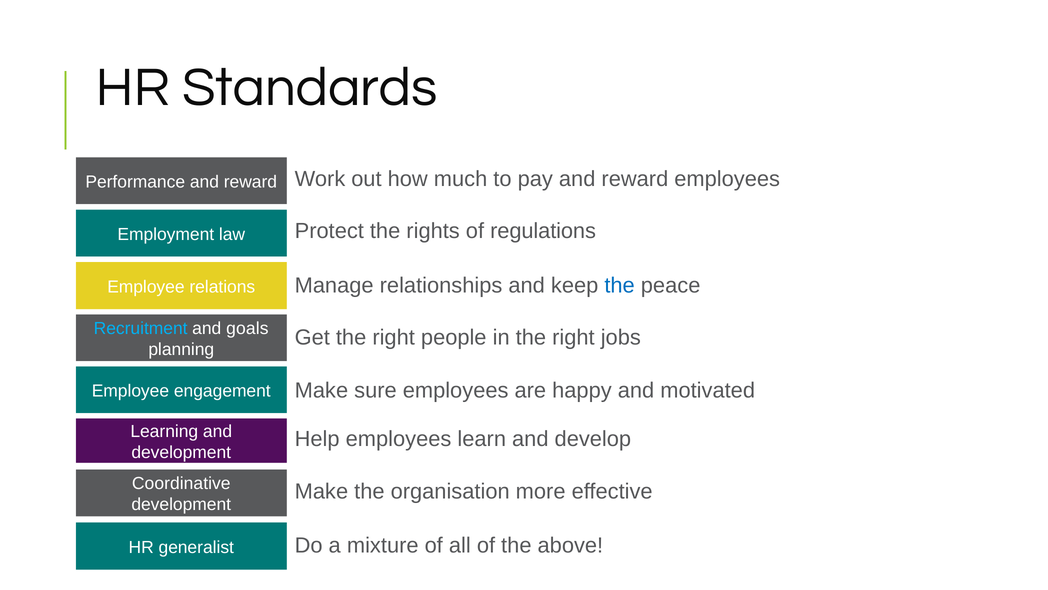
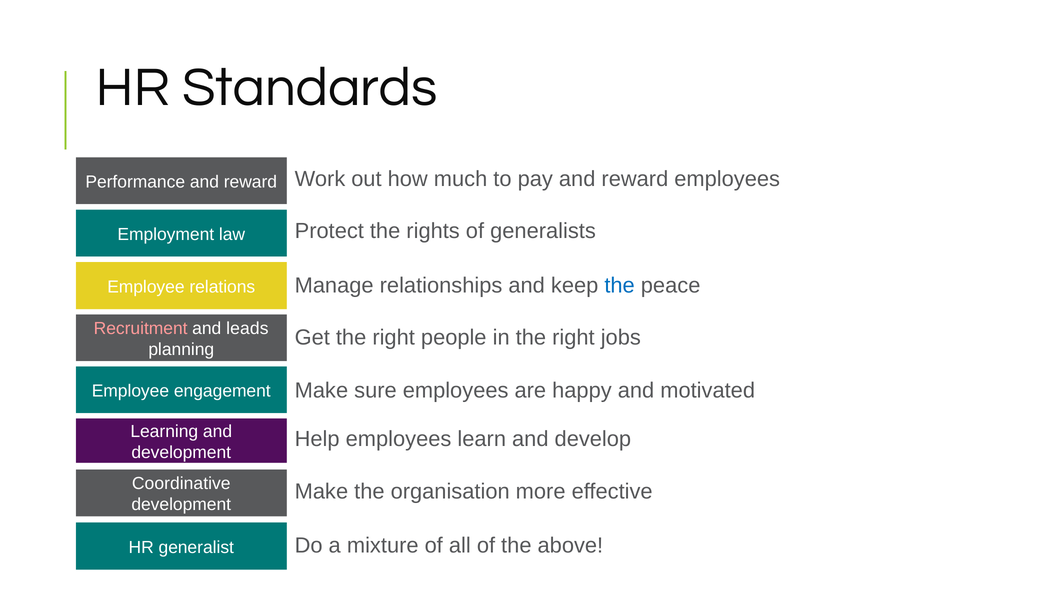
regulations: regulations -> generalists (543, 231)
Recruitment colour: light blue -> pink (141, 328)
goals: goals -> leads (247, 328)
